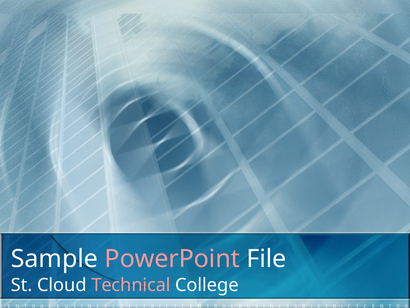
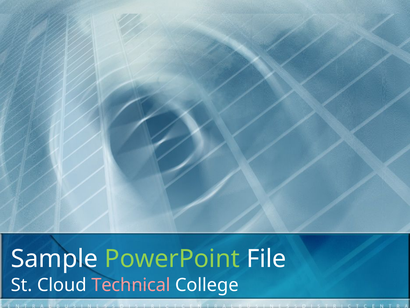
PowerPoint colour: pink -> light green (172, 259)
